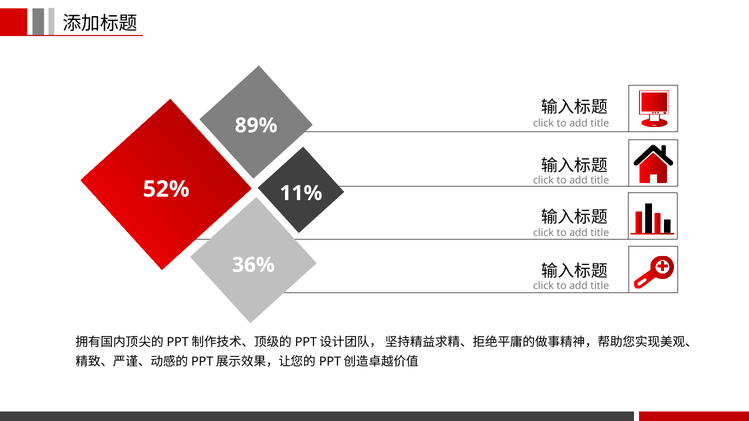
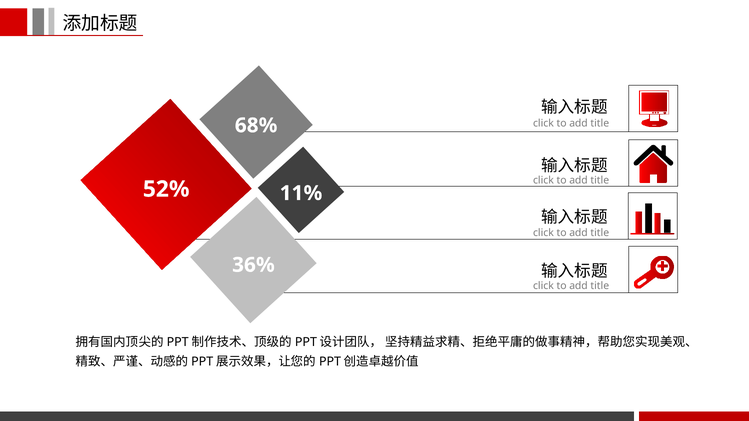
89%: 89% -> 68% (256, 126)
